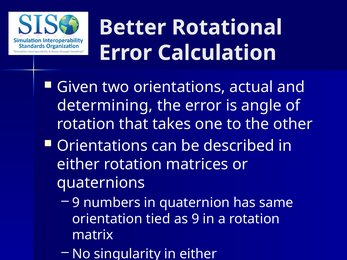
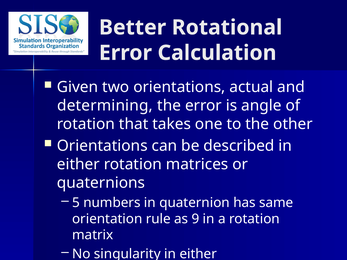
9: 9 -> 5 (76, 203)
tied: tied -> rule (158, 219)
